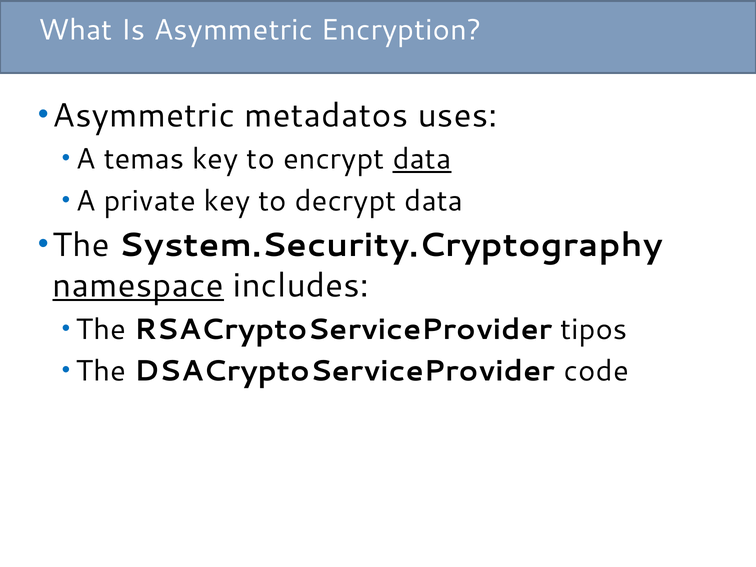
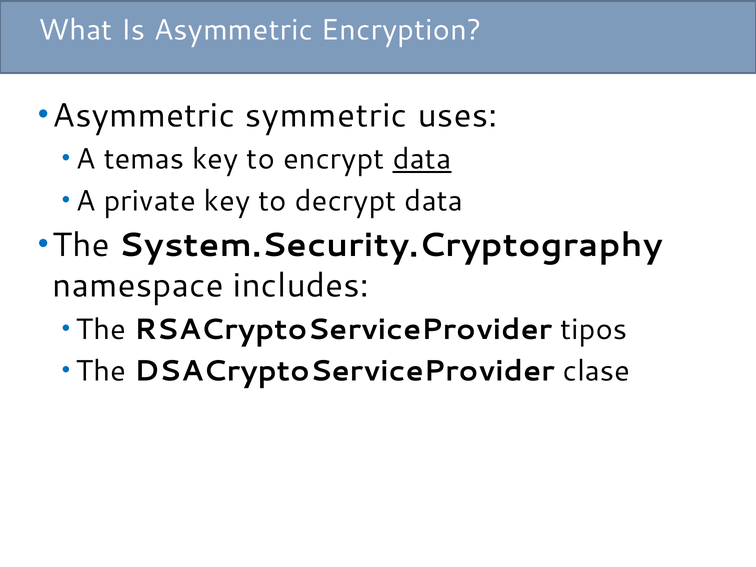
metadatos: metadatos -> symmetric (326, 115)
namespace underline: present -> none (138, 286)
code: code -> clase (597, 371)
